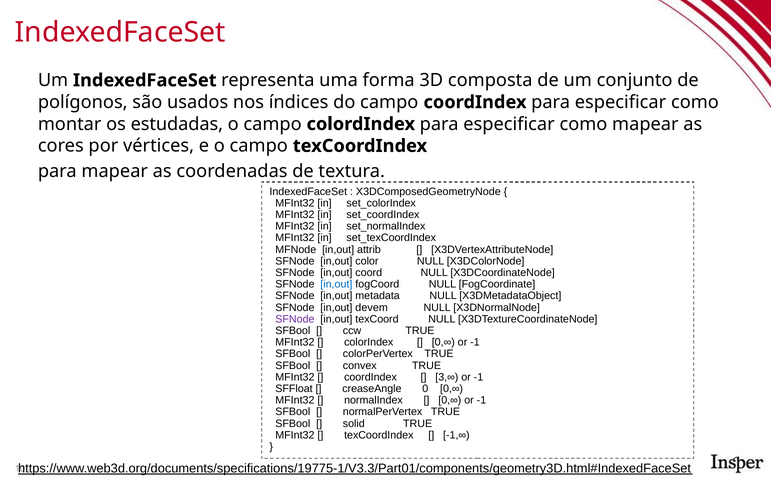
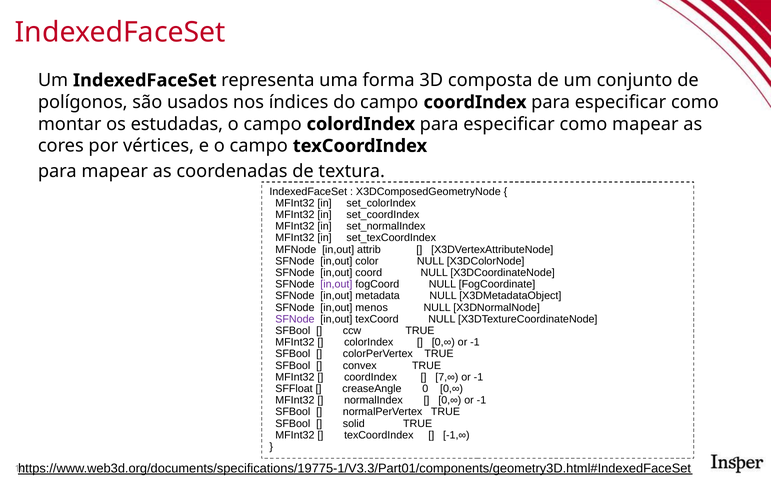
in,out colour: blue -> purple (336, 284)
devem: devem -> menos (372, 307)
3,∞: 3,∞ -> 7,∞ (447, 377)
